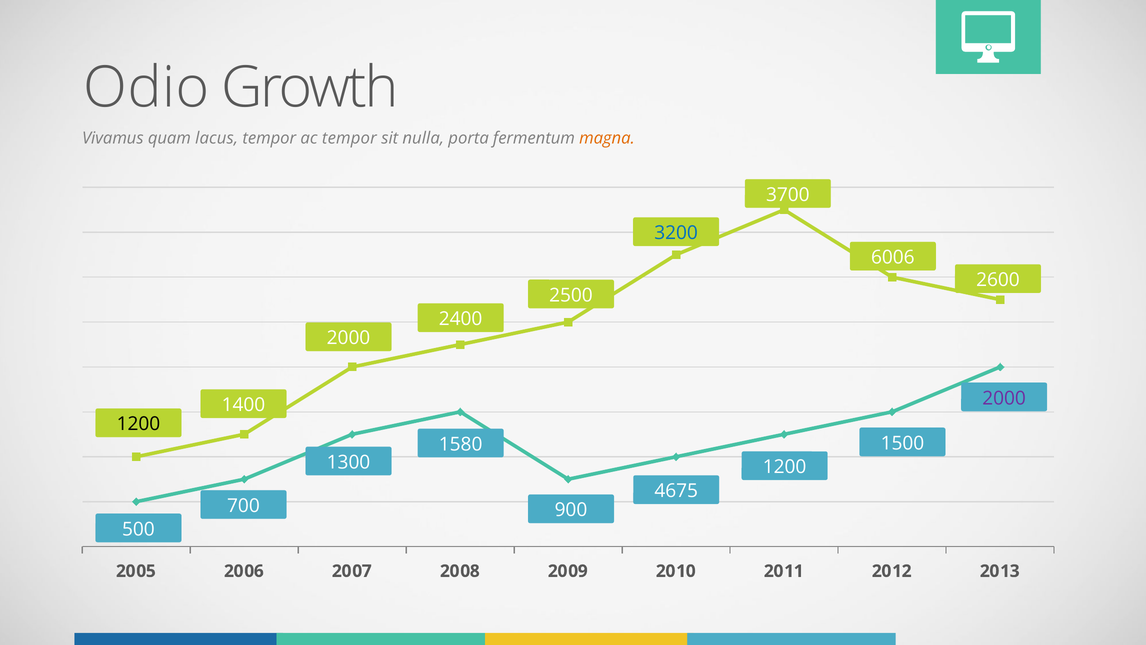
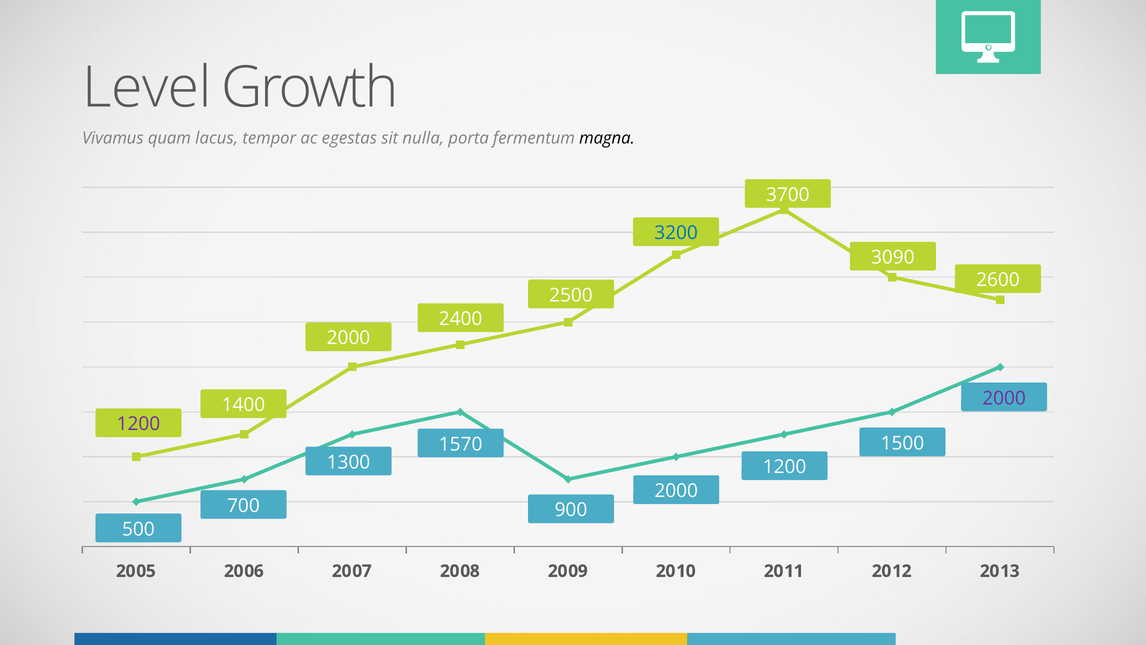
Odio: Odio -> Level (147, 88)
ac tempor: tempor -> egestas (349, 138)
magna colour: orange -> black (607, 138)
6006: 6006 -> 3090 (893, 257)
1200 colour: black -> purple (138, 424)
1580: 1580 -> 1570 (461, 444)
4675: 4675 -> 2000 (676, 491)
